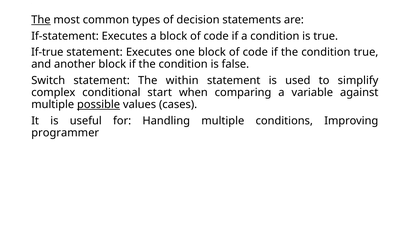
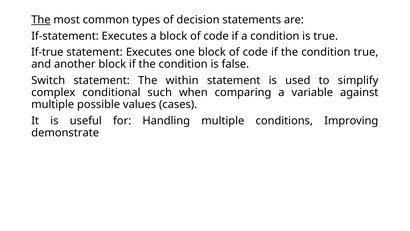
start: start -> such (160, 92)
possible underline: present -> none (99, 104)
programmer: programmer -> demonstrate (65, 133)
